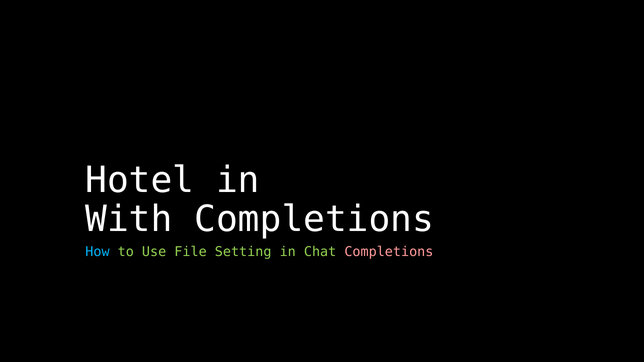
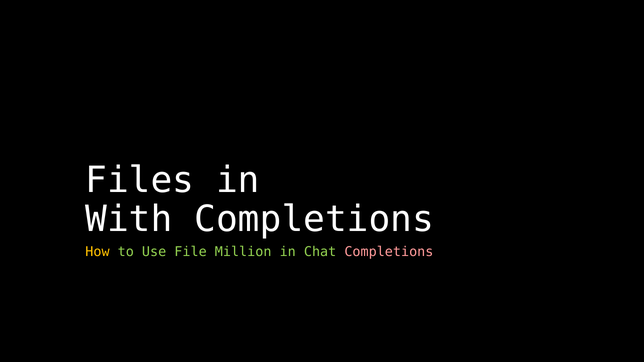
Hotel: Hotel -> Files (140, 180)
How colour: light blue -> yellow (97, 252)
Setting: Setting -> Million (243, 252)
